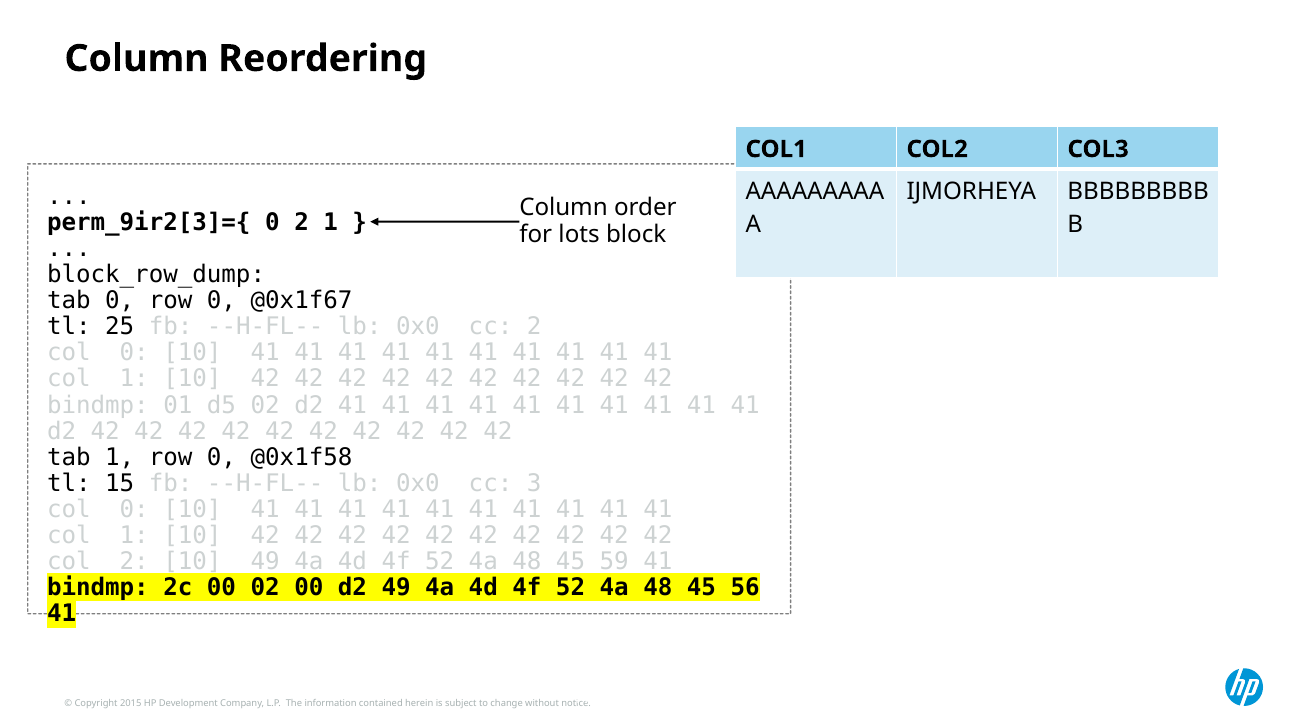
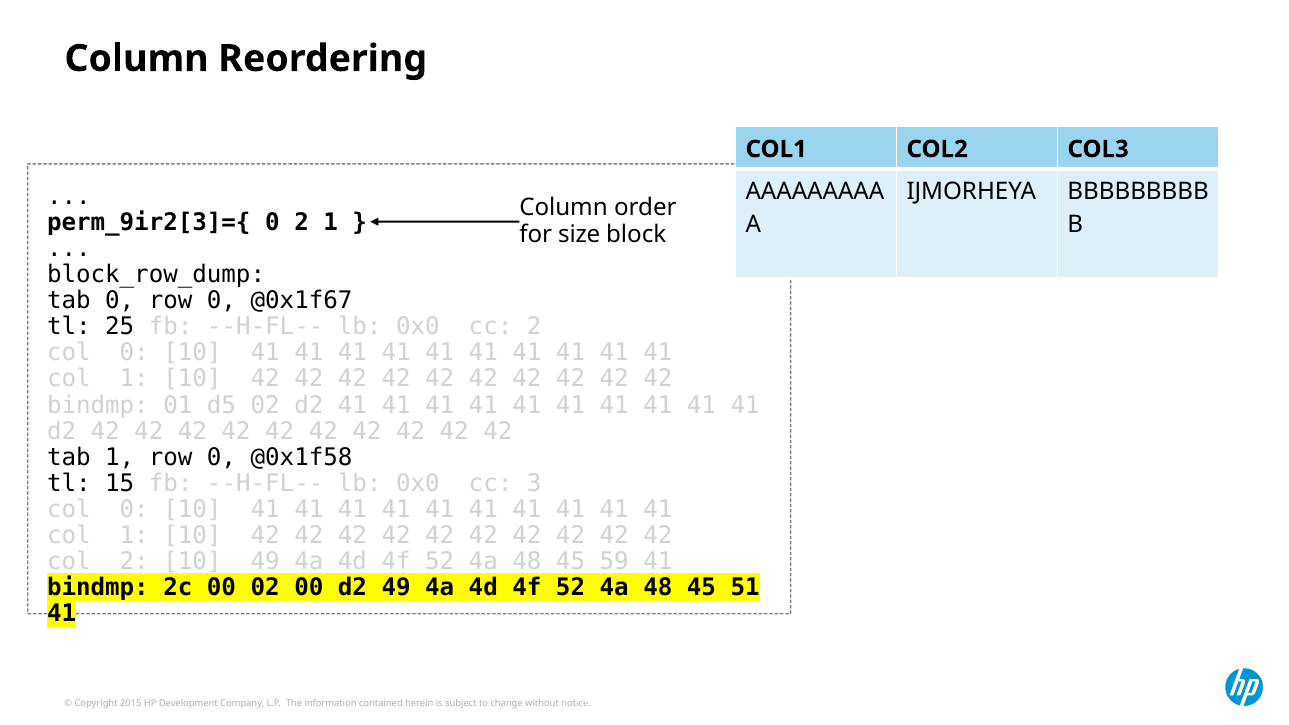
lots: lots -> size (579, 234)
56: 56 -> 51 (745, 588)
